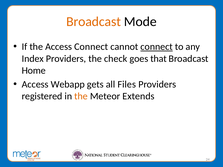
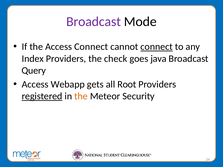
Broadcast colour: orange -> purple (94, 22)
that: that -> java (159, 59)
Home: Home -> Query (34, 71)
Files: Files -> Root (127, 84)
registered underline: none -> present (42, 96)
Extends: Extends -> Security (139, 96)
